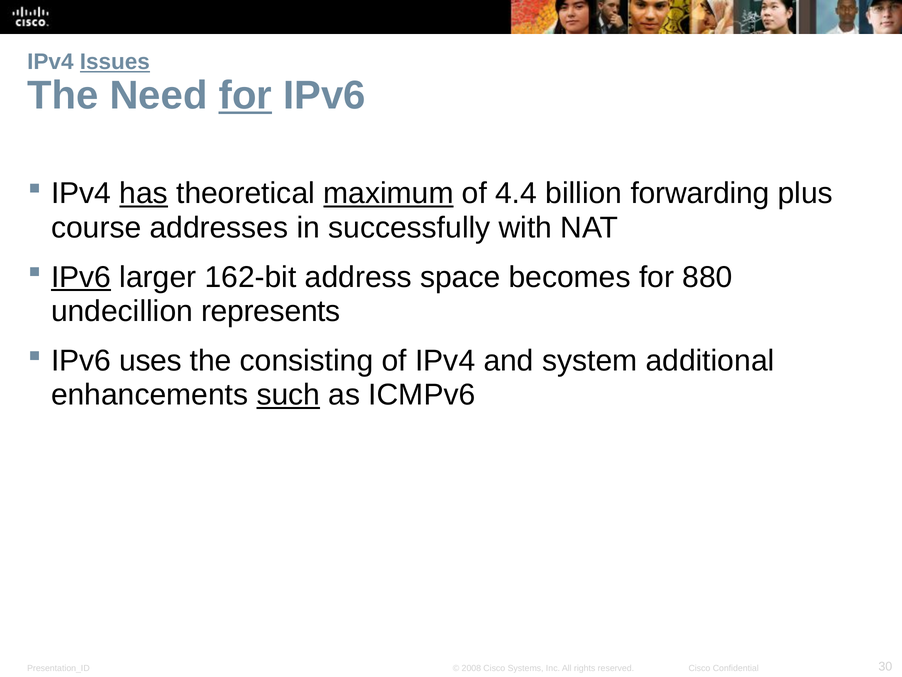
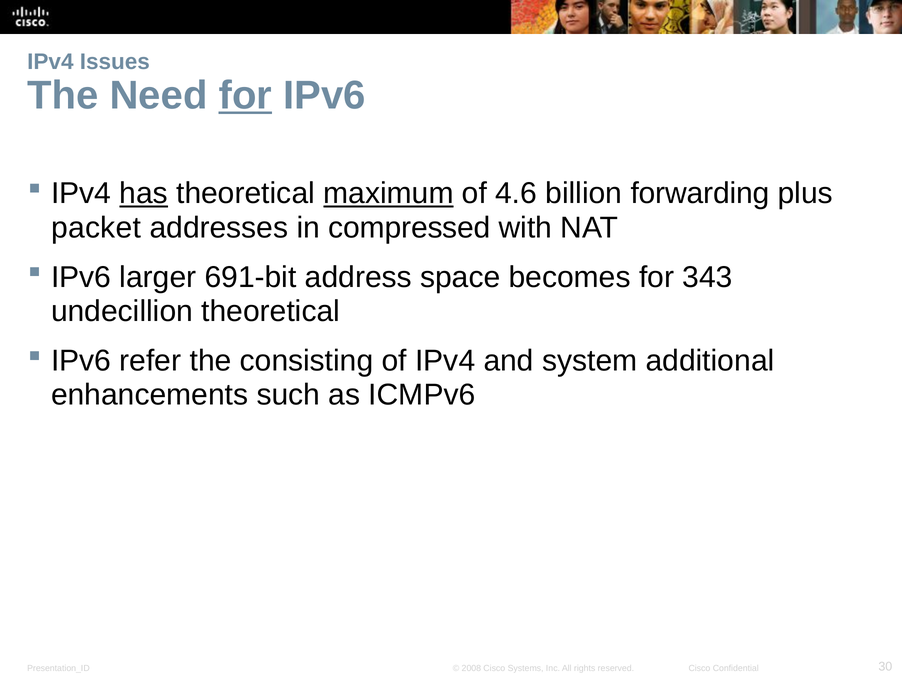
Issues underline: present -> none (115, 62)
4.4: 4.4 -> 4.6 (516, 193)
course: course -> packet (96, 228)
successfully: successfully -> compressed (409, 228)
IPv6 underline: present -> none (81, 277)
162-bit: 162-bit -> 691-bit (251, 277)
880: 880 -> 343 (708, 277)
undecillion represents: represents -> theoretical (271, 311)
uses: uses -> refer (150, 360)
such underline: present -> none (288, 395)
